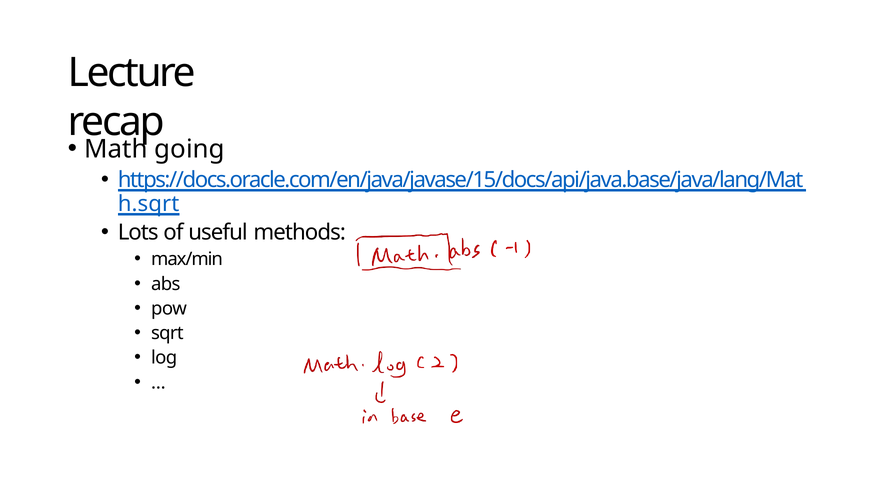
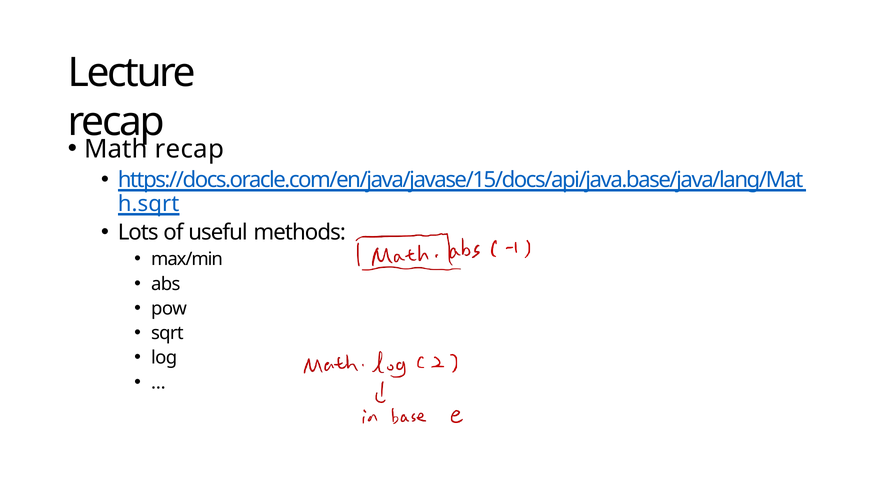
going: going -> recap (189, 149)
